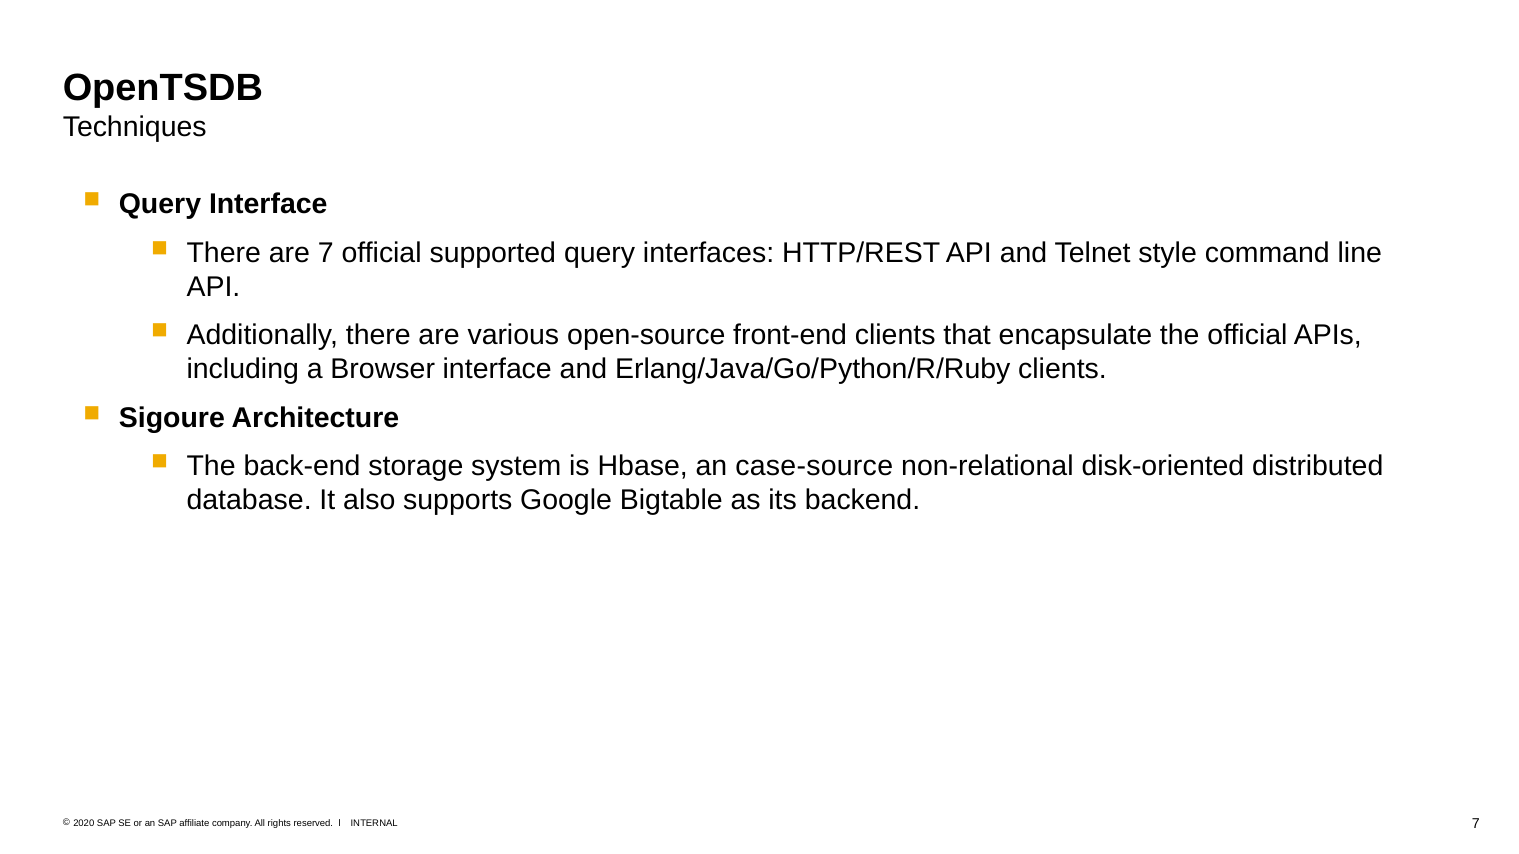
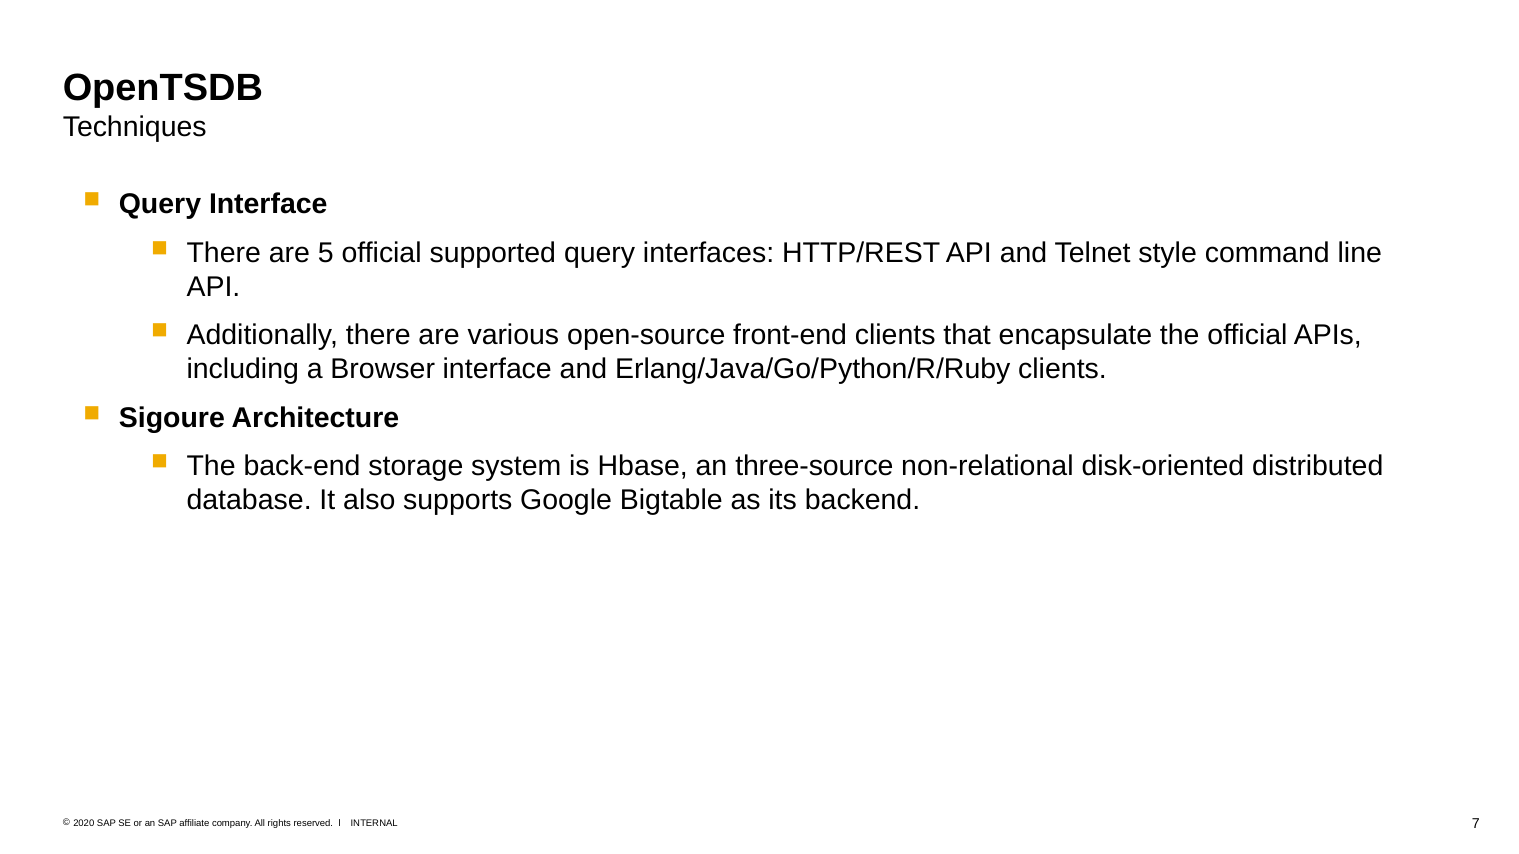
are 7: 7 -> 5 (326, 253)
case-source: case-source -> three-source (814, 466)
